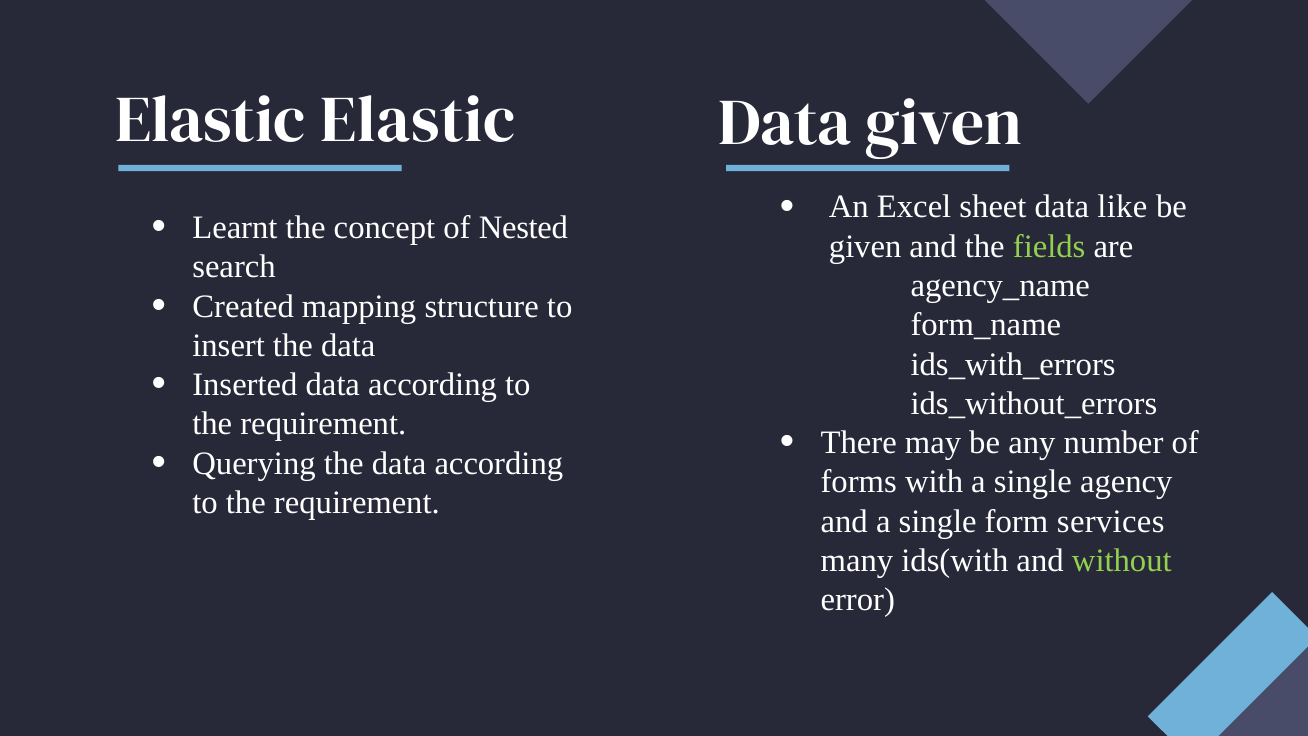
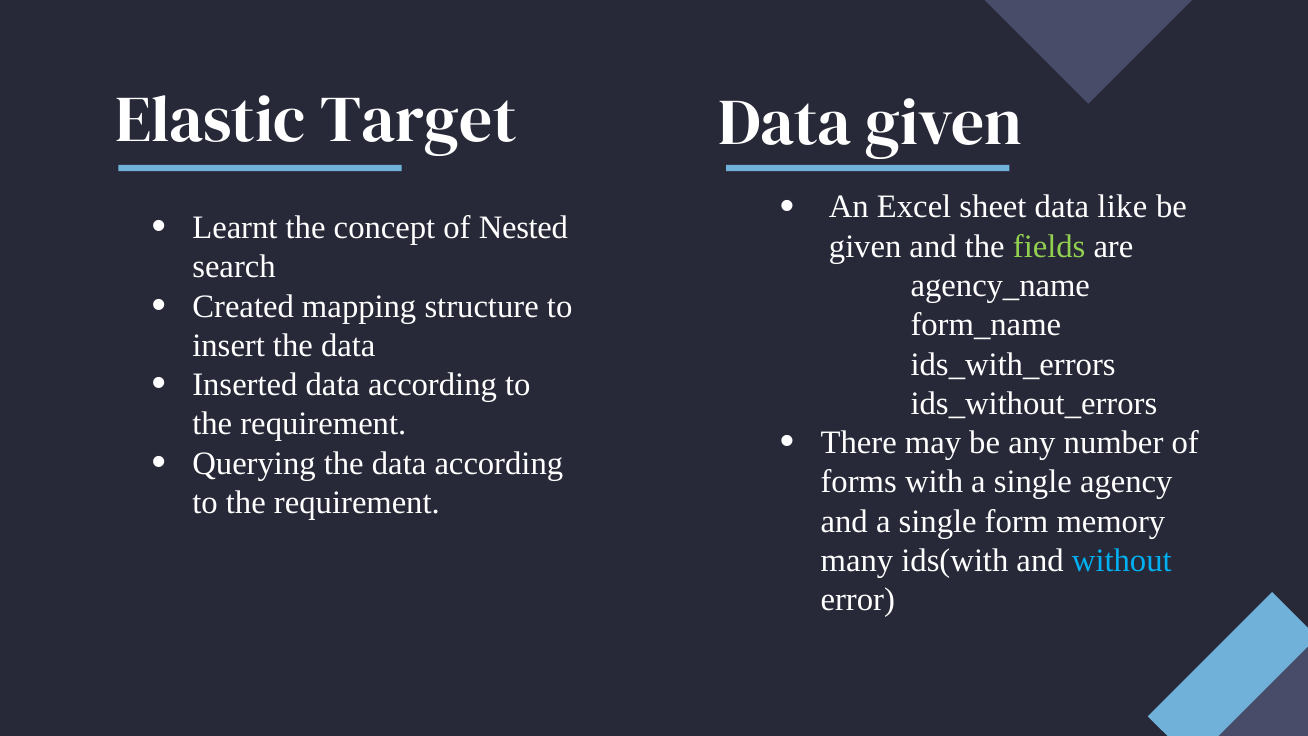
Elastic Elastic: Elastic -> Target (419, 120)
services: services -> memory (1111, 521)
without colour: light green -> light blue (1122, 560)
